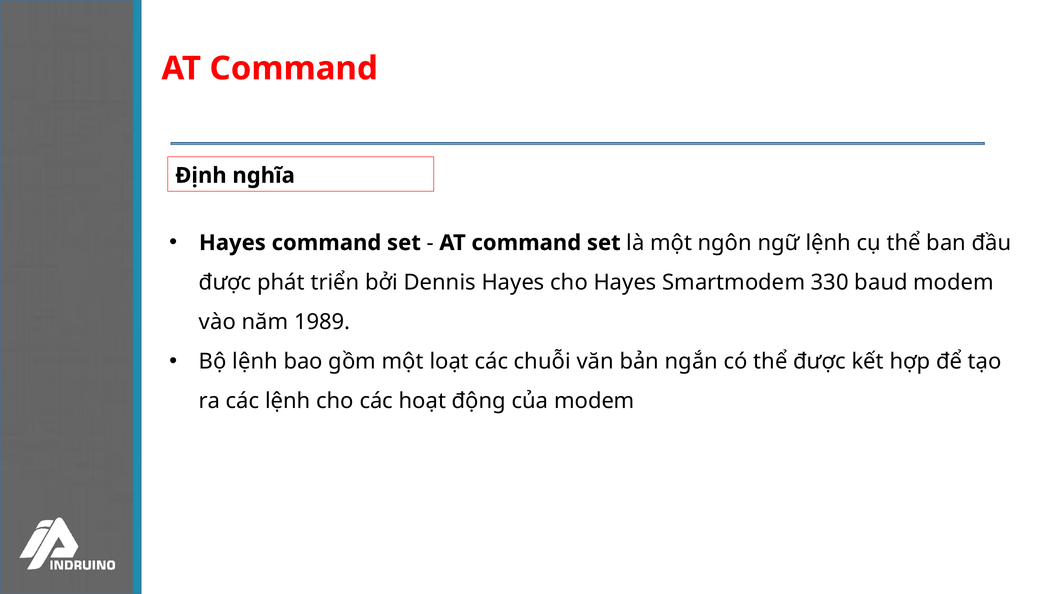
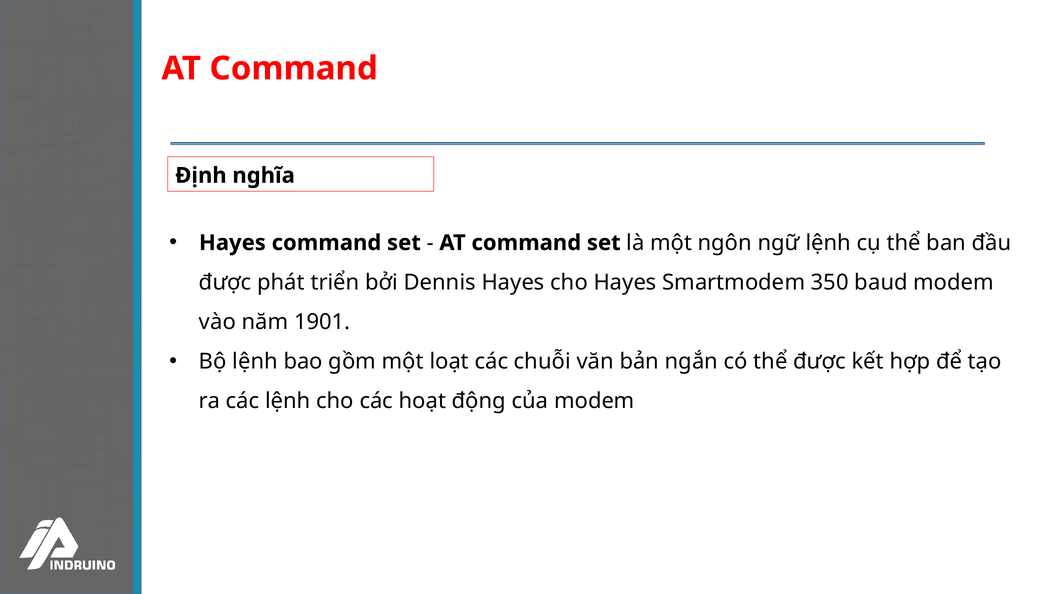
330: 330 -> 350 (830, 283)
1989: 1989 -> 1901 (322, 322)
